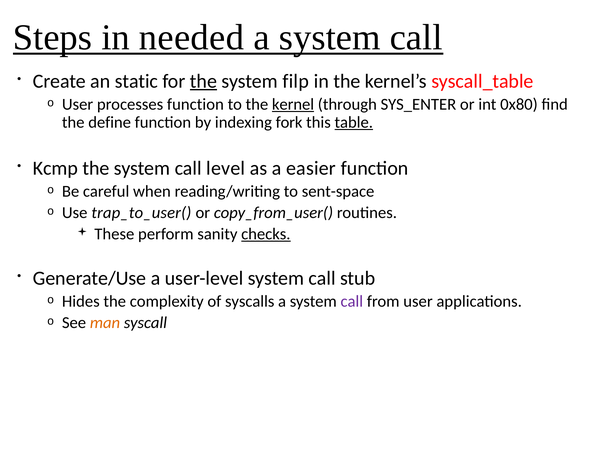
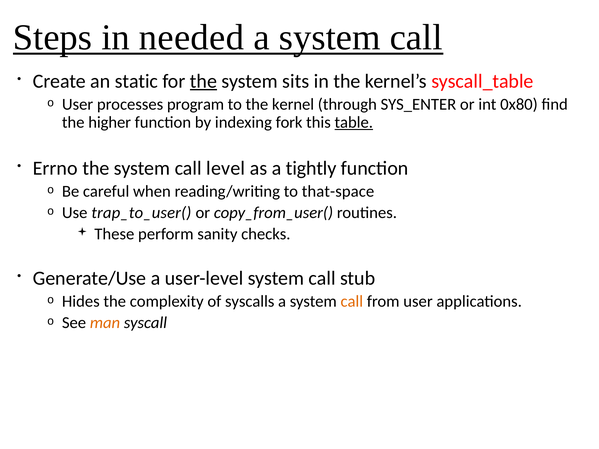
filp: filp -> sits (296, 81)
processes function: function -> program (196, 104)
kernel underline: present -> none (293, 104)
define: define -> higher (110, 122)
Kcmp: Kcmp -> Errno (55, 168)
easier: easier -> tightly (311, 168)
sent-space: sent-space -> that-space (338, 191)
checks underline: present -> none (266, 234)
call colour: purple -> orange (352, 302)
